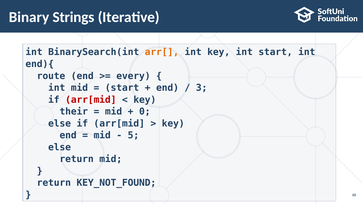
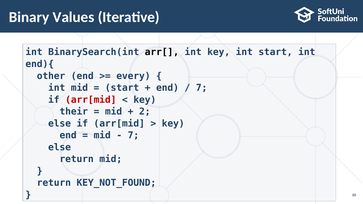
Strings: Strings -> Values (73, 17)
arr[ colour: orange -> black (162, 52)
route: route -> other (51, 76)
3: 3 -> 7 (202, 88)
0: 0 -> 2 (145, 112)
5: 5 -> 7 (133, 135)
